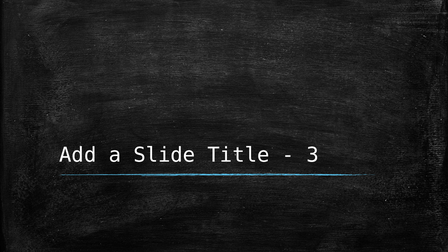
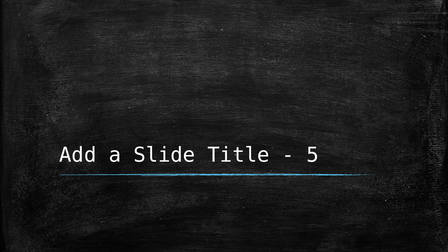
3: 3 -> 5 (313, 155)
